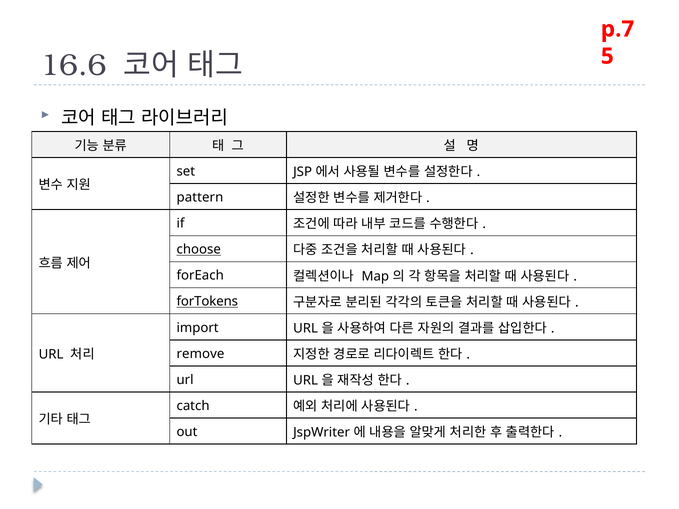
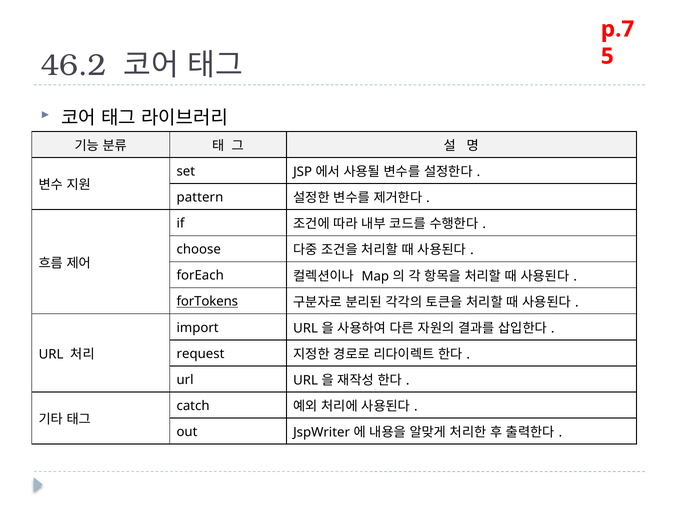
16.6: 16.6 -> 46.2 (74, 66)
choose underline: present -> none (199, 250)
remove: remove -> request (201, 354)
